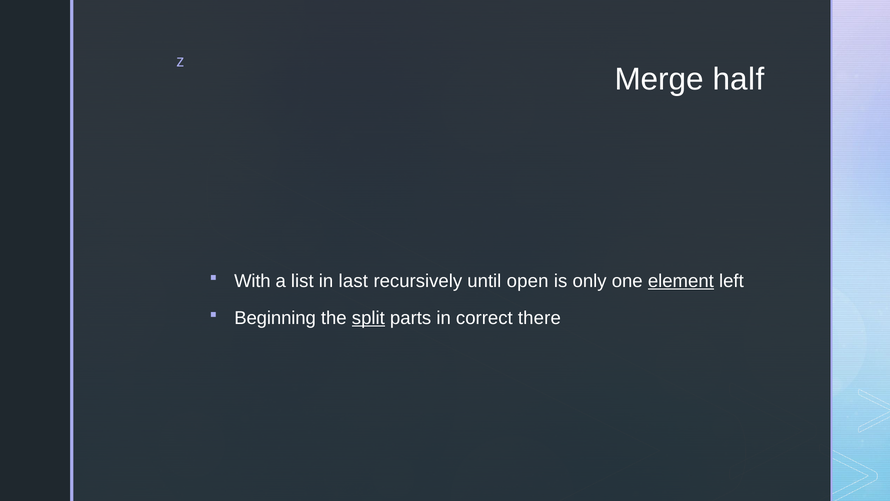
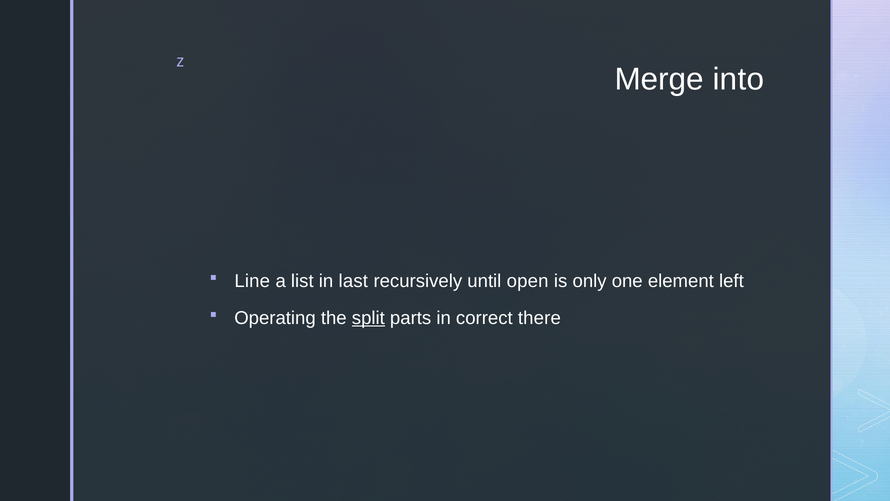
half: half -> into (738, 79)
With: With -> Line (252, 281)
element underline: present -> none (681, 281)
Beginning: Beginning -> Operating (275, 318)
